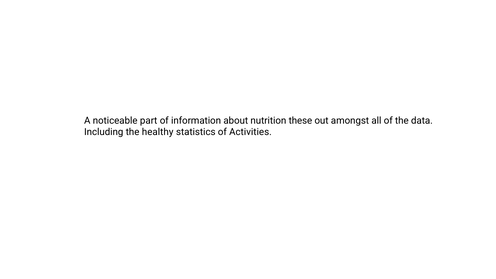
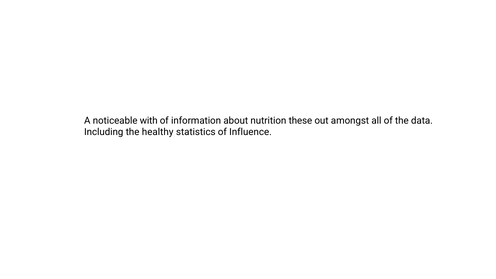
part: part -> with (149, 121)
Activities: Activities -> Influence (250, 132)
